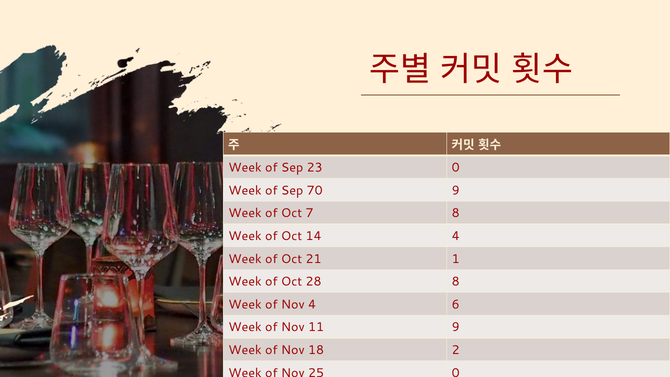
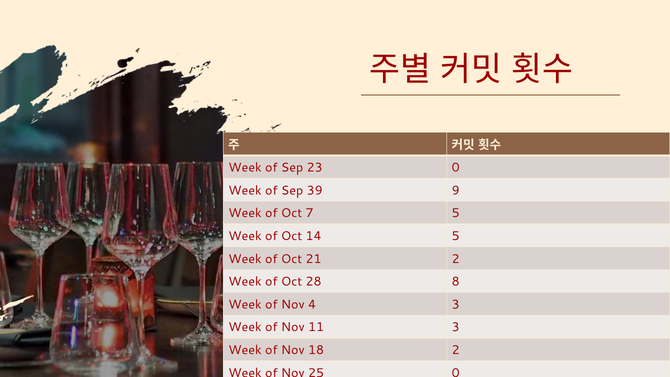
70: 70 -> 39 (315, 190)
7 8: 8 -> 5 (456, 213)
14 4: 4 -> 5 (456, 236)
21 1: 1 -> 2 (456, 259)
4 6: 6 -> 3 (456, 304)
11 9: 9 -> 3 (456, 327)
